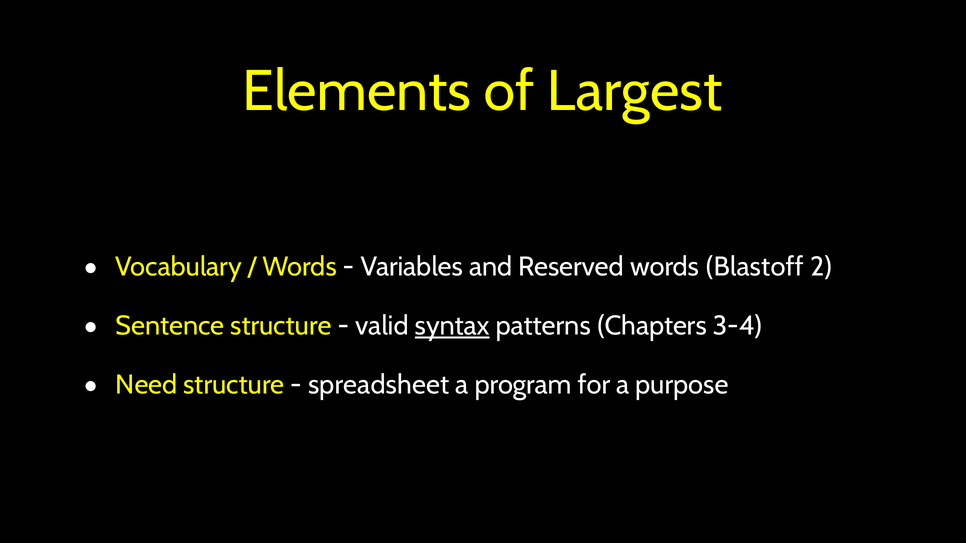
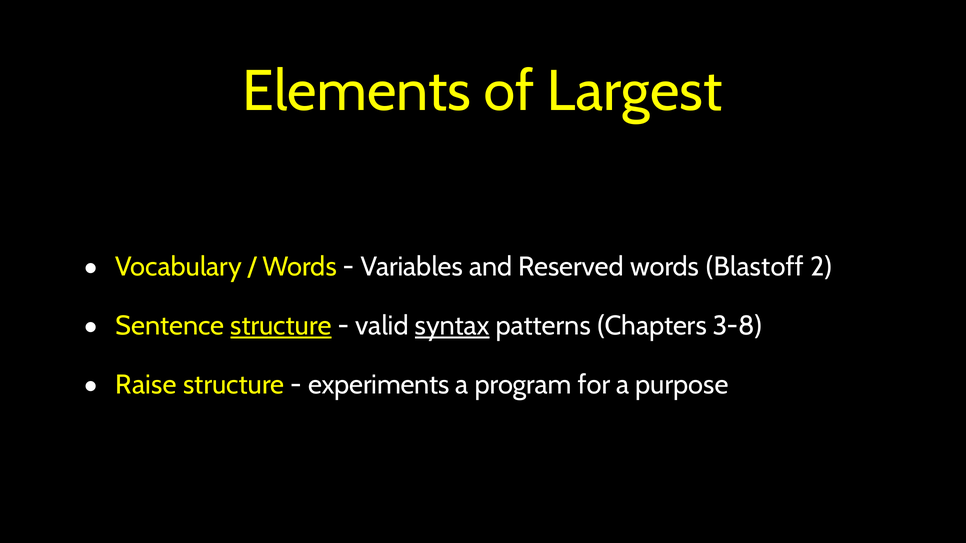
structure underline: none -> present (281, 326)
3-4: 3-4 -> 3-8 (738, 326)
Need: Need -> Raise (146, 385)
spreadsheet: spreadsheet -> experiments (379, 385)
